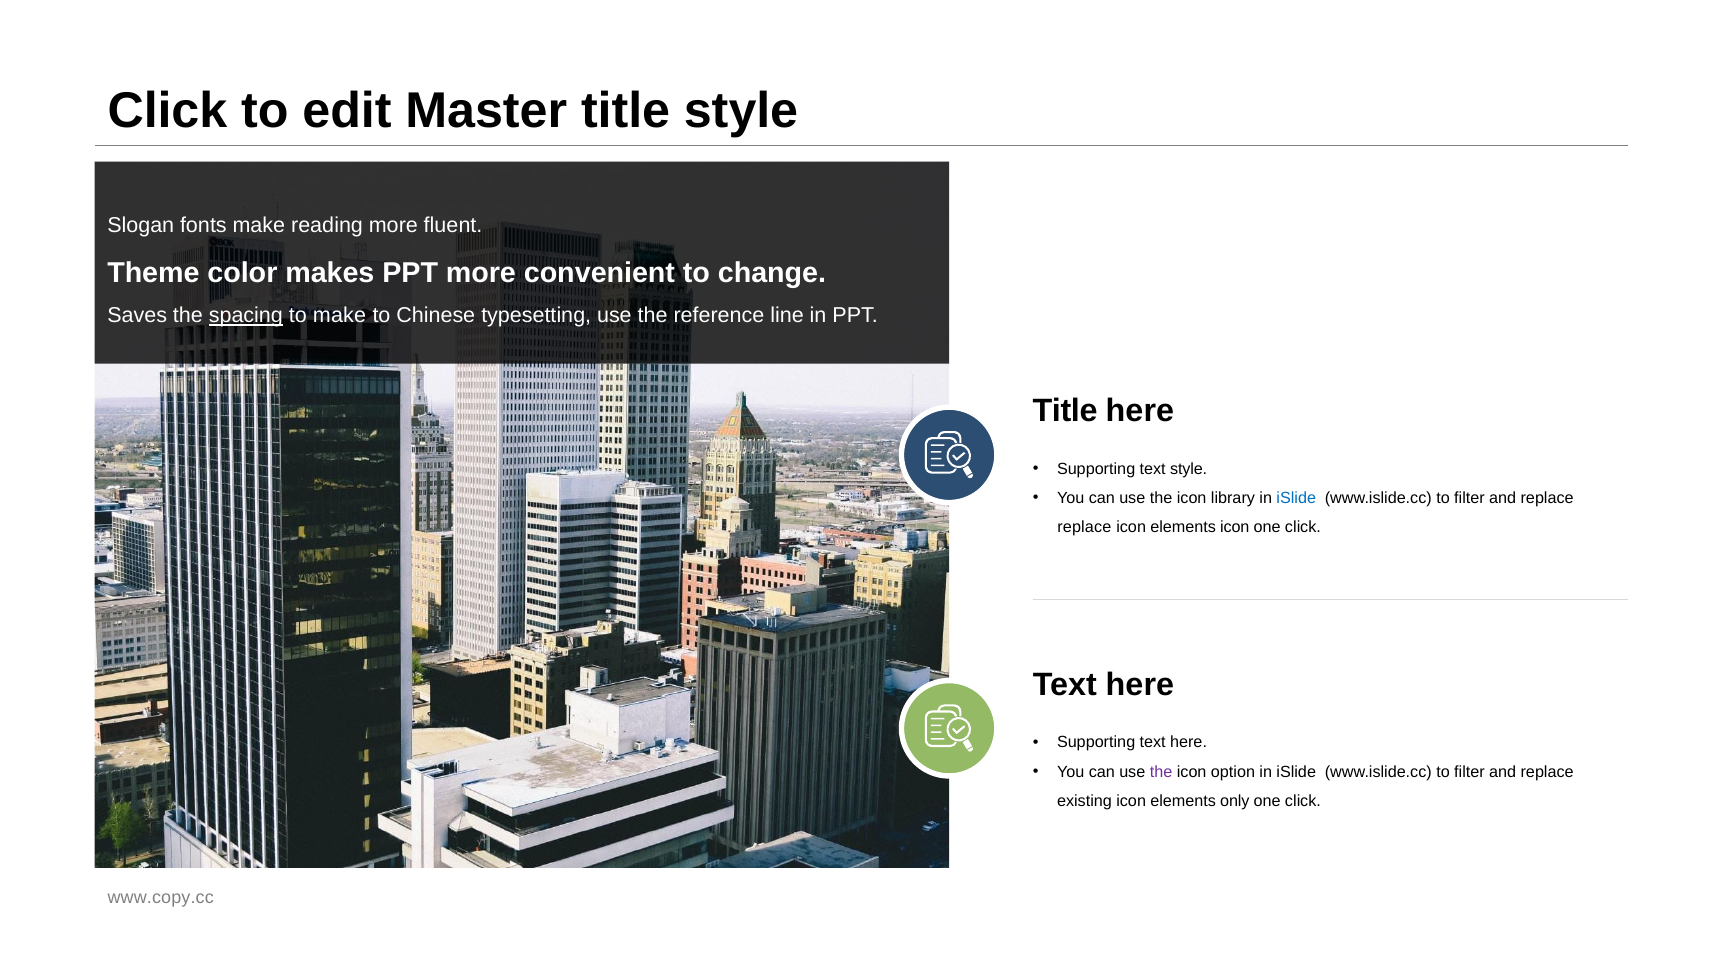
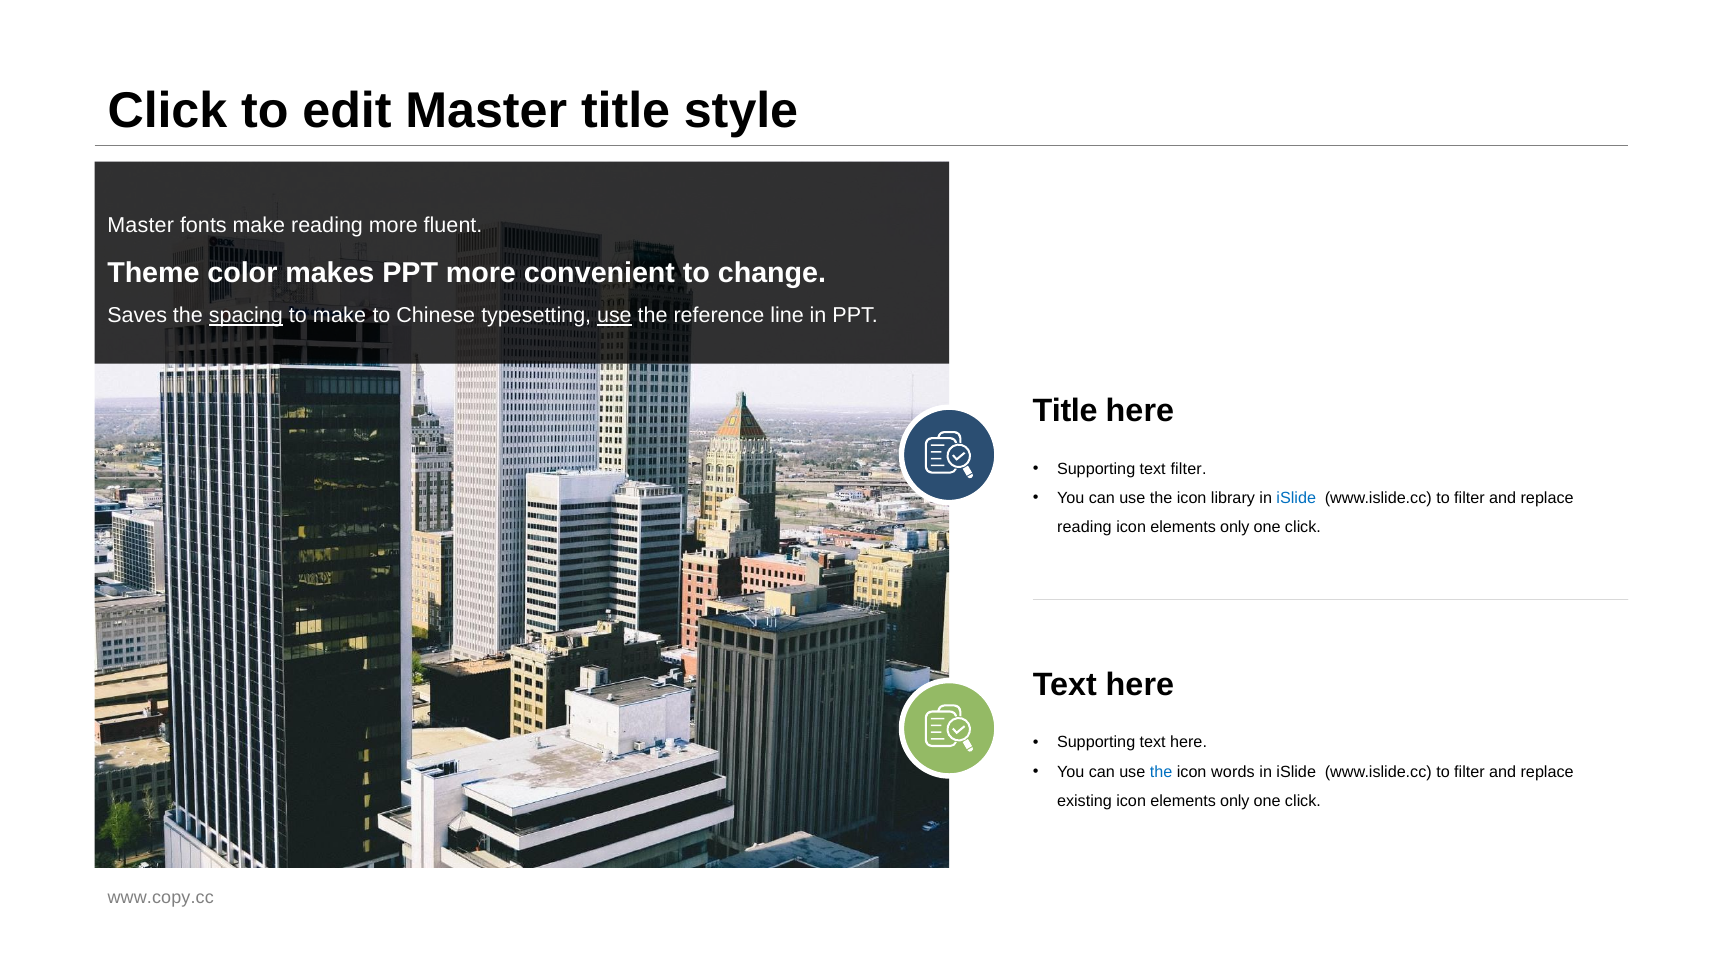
Slogan: Slogan -> Master (141, 226)
use underline: none -> present (614, 316)
text style: style -> filter (1189, 469)
replace: replace -> reading (1084, 528)
icon: icon -> only (1235, 528)
the colour: purple -> blue (1161, 772)
option: option -> words (1233, 772)
